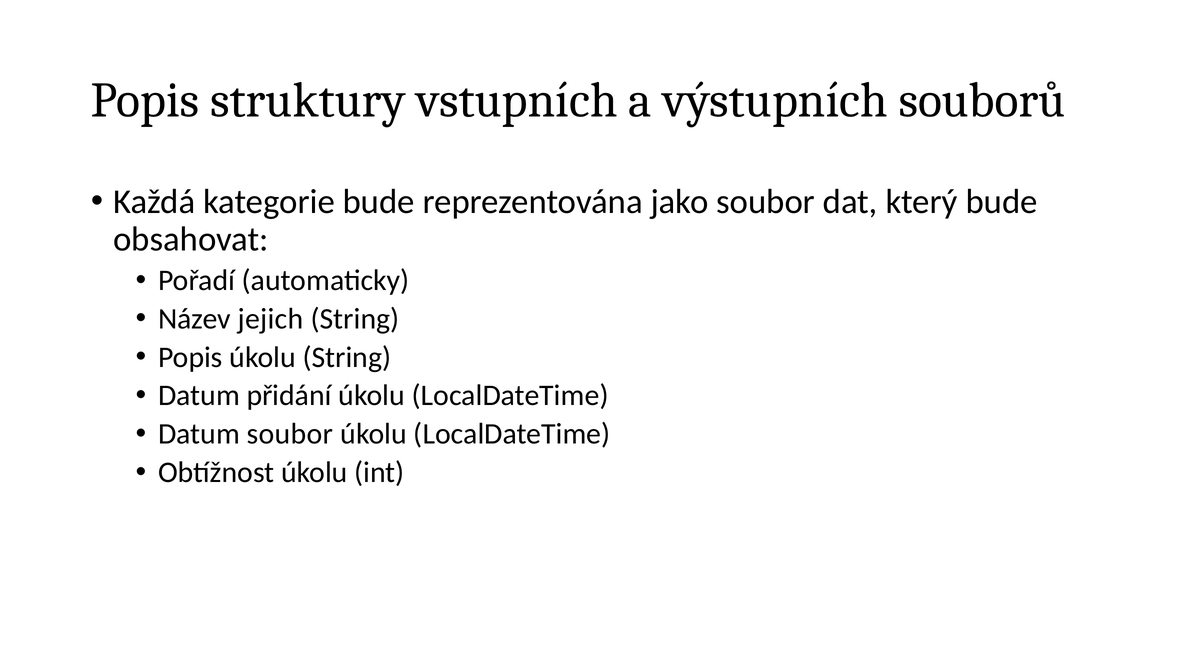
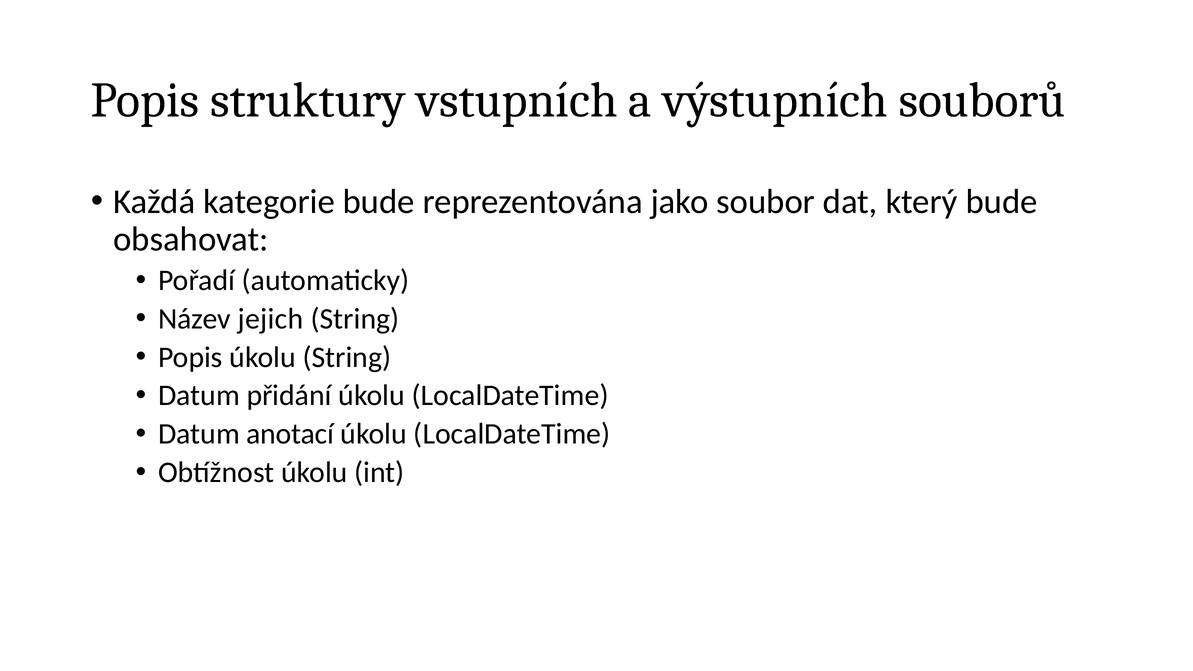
Datum soubor: soubor -> anotací (290, 434)
